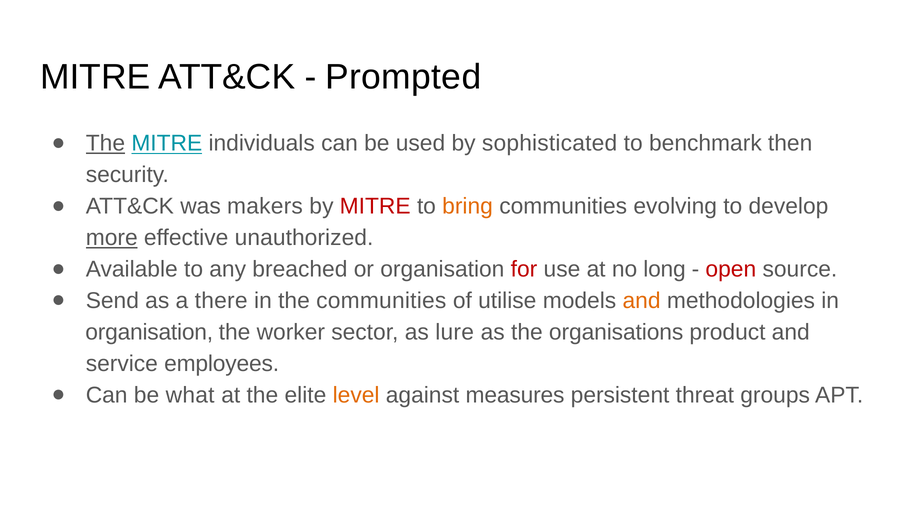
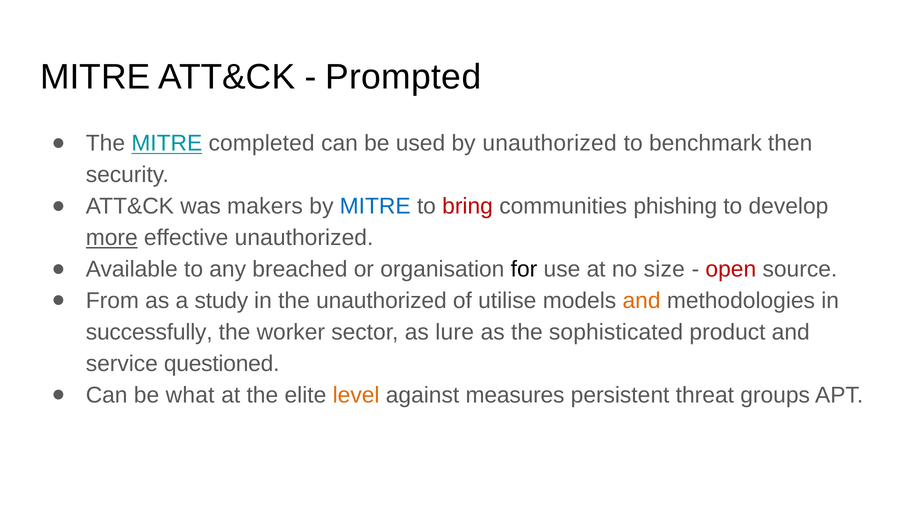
The underline: present -> none (105, 143)
individuals: individuals -> completed (262, 143)
by sophisticated: sophisticated -> unauthorized (550, 143)
MITRE colour: red -> blue (375, 206)
bring colour: orange -> red (468, 206)
evolving: evolving -> phishing (675, 206)
for colour: red -> black (524, 269)
long: long -> size (664, 269)
Send: Send -> From (112, 301)
there: there -> study (221, 301)
the communities: communities -> unauthorized (381, 301)
organisation: organisation -> successfully (149, 332)
organisations: organisations -> sophisticated (616, 332)
employees: employees -> questioned (222, 364)
